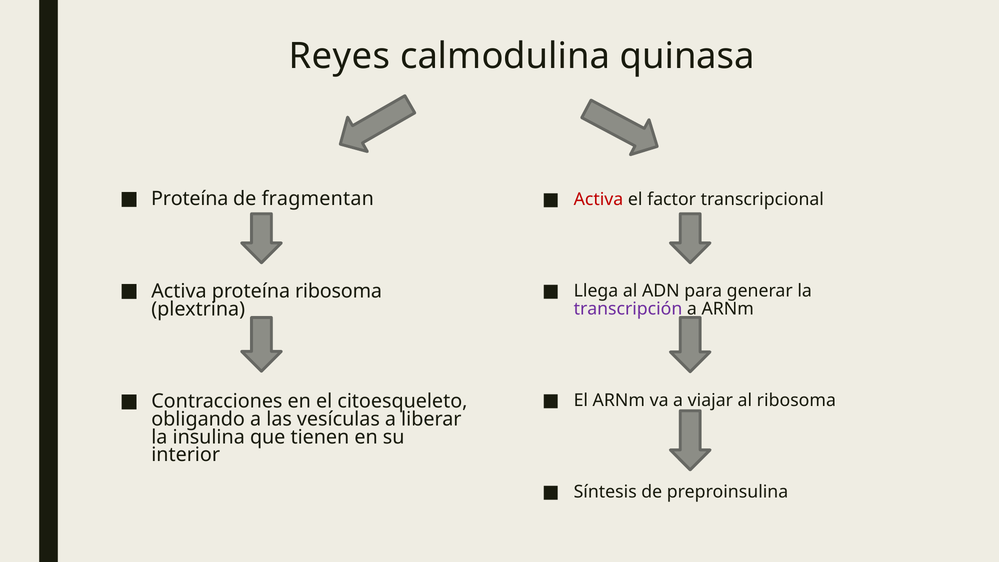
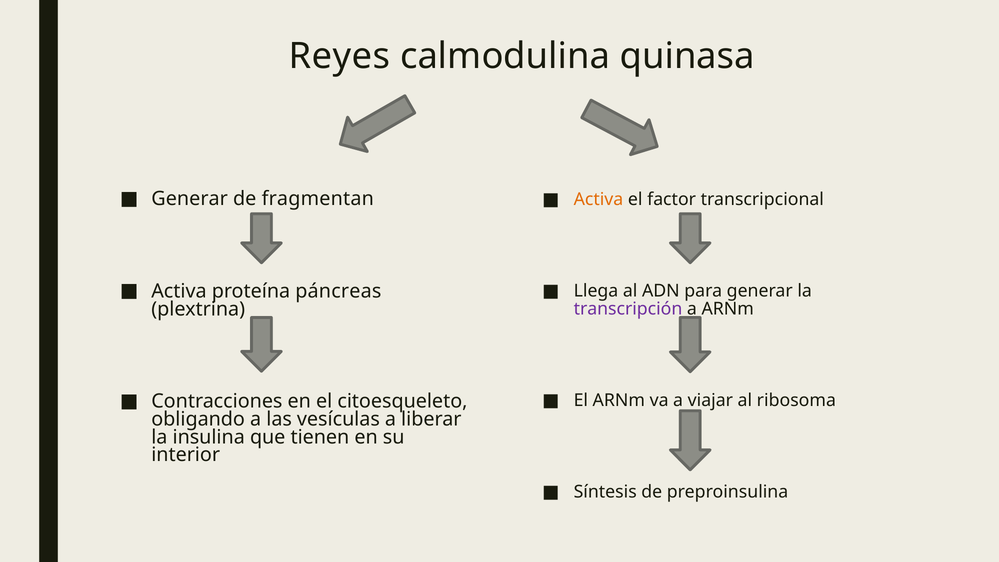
Proteína: Proteína -> Generar (190, 199)
Activa colour: red -> orange (598, 200)
proteína ribosoma: ribosoma -> páncreas (338, 291)
